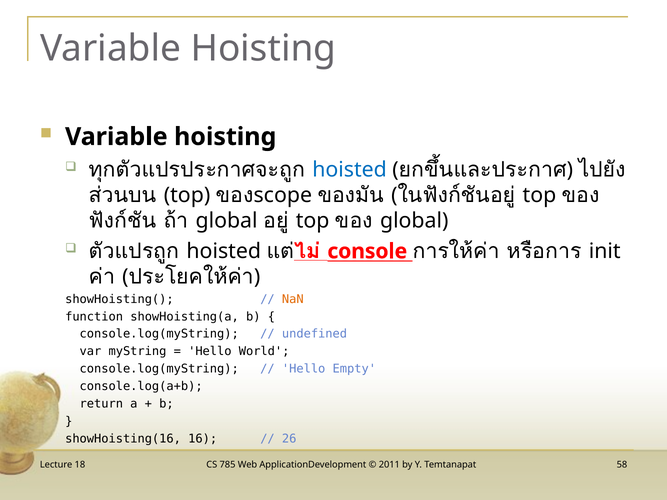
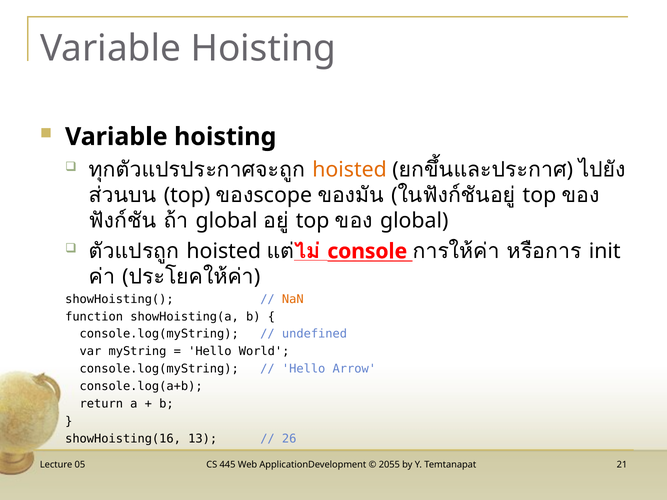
hoisted colour: blue -> orange (350, 170)
Empty: Empty -> Arrow (354, 369)
16: 16 -> 13 (203, 439)
18: 18 -> 05 (80, 465)
785: 785 -> 445 (228, 465)
2011: 2011 -> 2055 (389, 465)
58: 58 -> 21 (622, 465)
